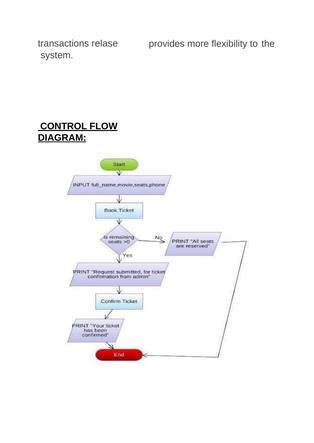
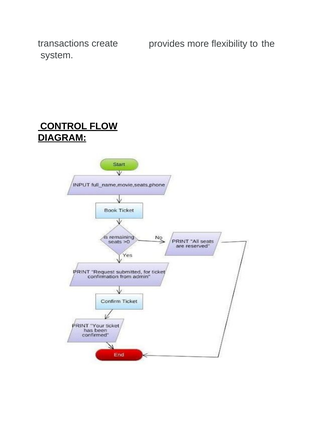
relase: relase -> create (105, 44)
